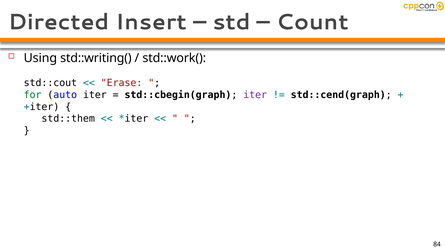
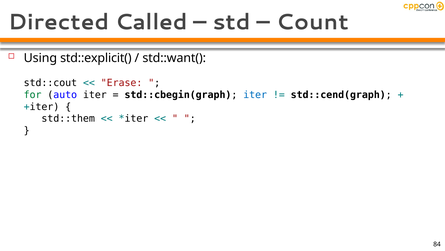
Insert: Insert -> Called (151, 22)
std::writing(: std::writing( -> std::explicit( (96, 58)
std::work(: std::work( -> std::want( (174, 58)
iter colour: purple -> blue (255, 95)
